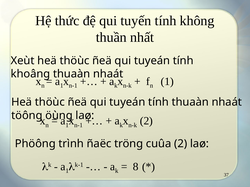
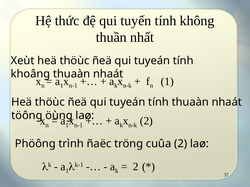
8: 8 -> 2 (136, 167)
